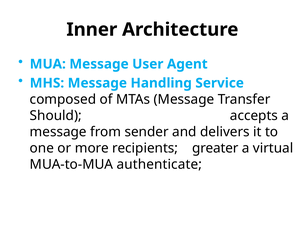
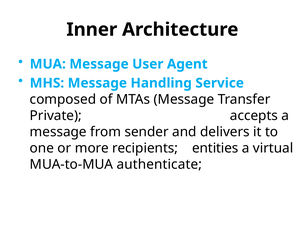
Should: Should -> Private (56, 116)
greater: greater -> entities (215, 148)
